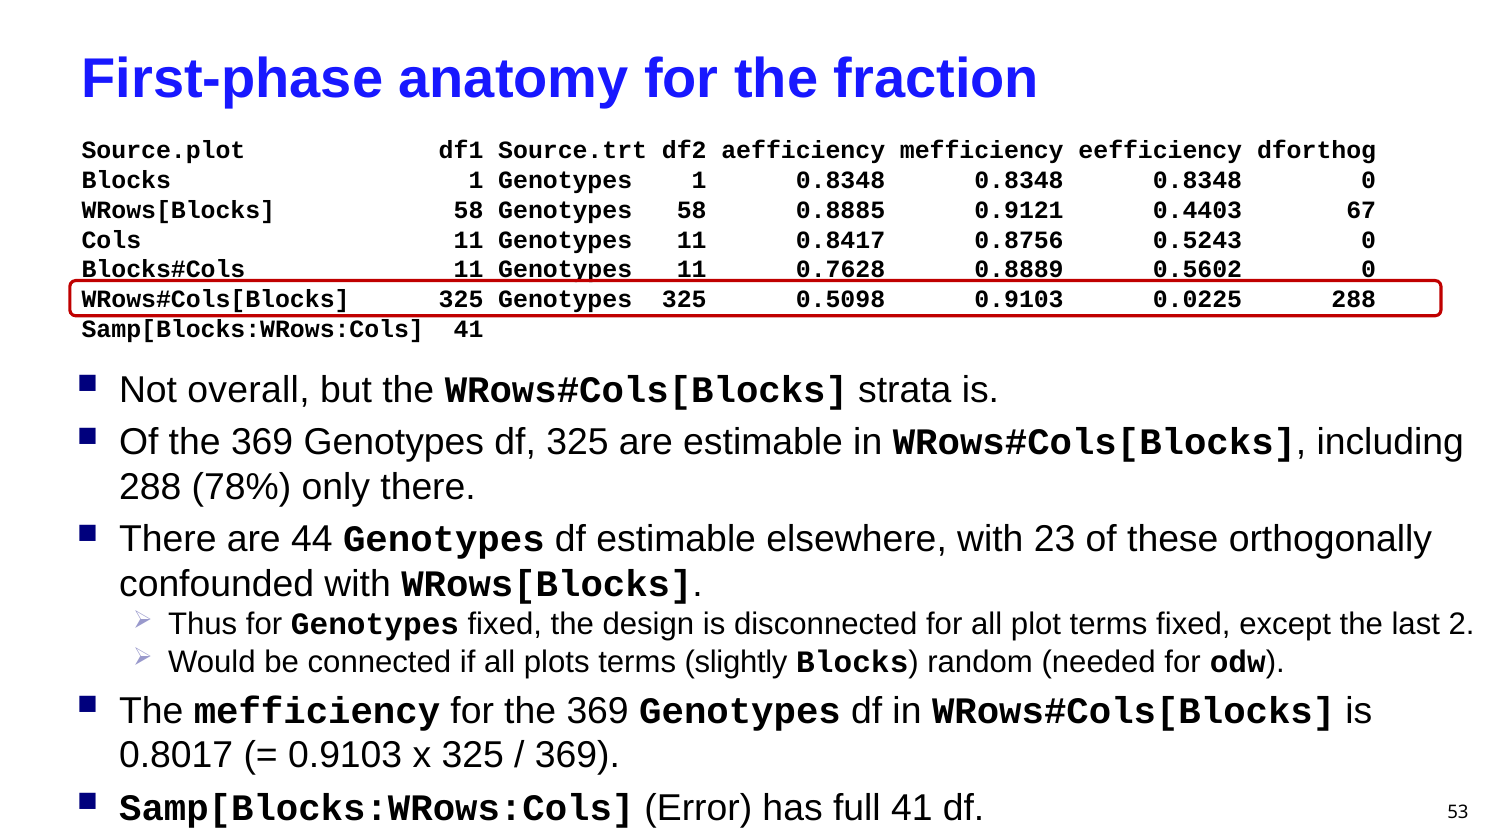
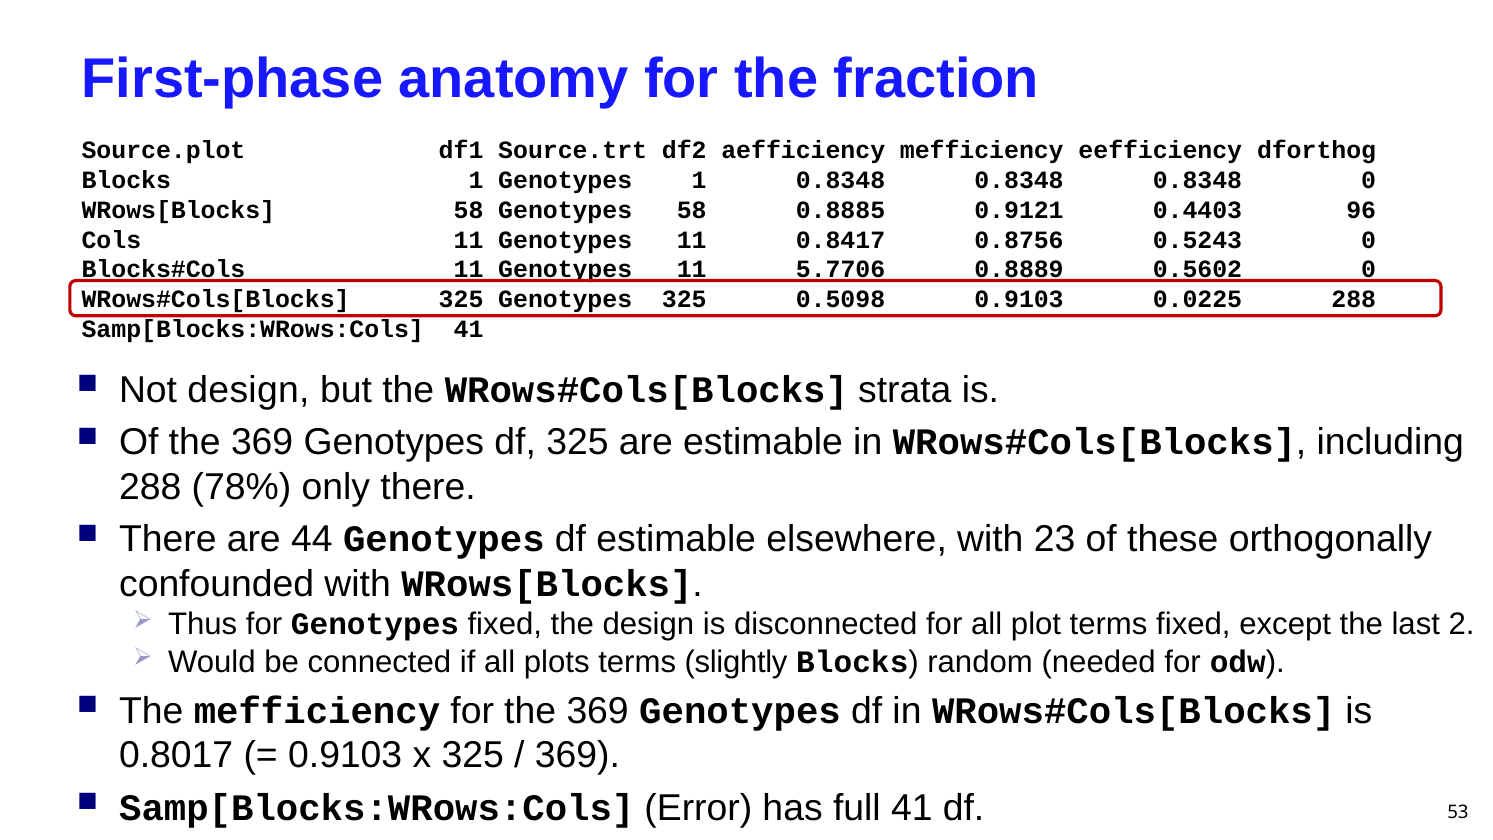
67: 67 -> 96 (1361, 210)
0.7628: 0.7628 -> 5.7706 (841, 270)
Not overall: overall -> design (248, 390)
